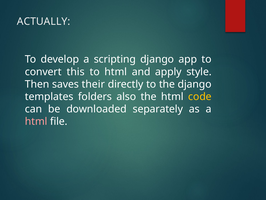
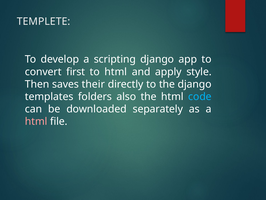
ACTUALLY: ACTUALLY -> TEMPLETE (44, 21)
this: this -> first (76, 72)
code colour: yellow -> light blue (200, 96)
